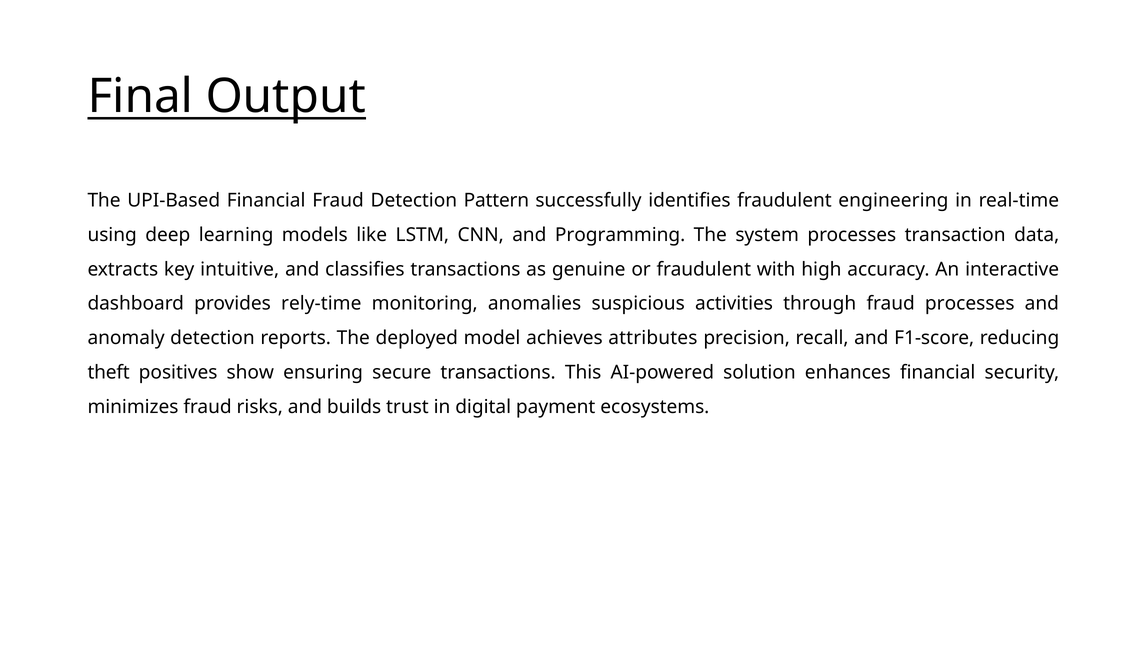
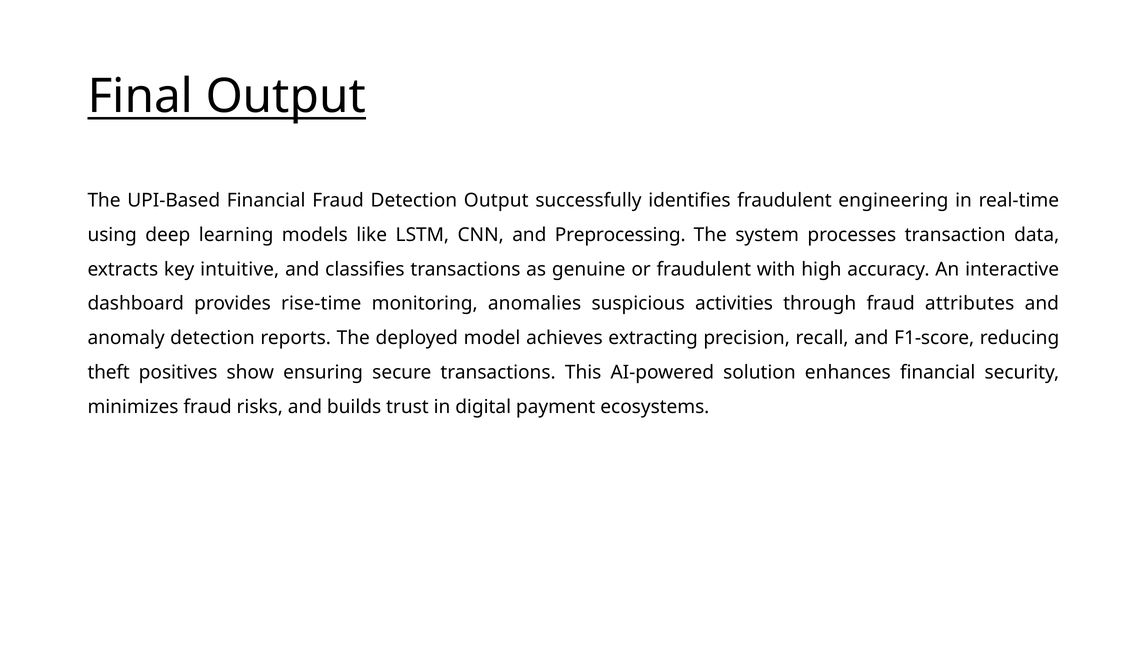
Detection Pattern: Pattern -> Output (496, 200)
Programming: Programming -> Preprocessing (620, 235)
rely-time: rely-time -> rise-time (321, 304)
fraud processes: processes -> attributes (970, 304)
attributes: attributes -> extracting (653, 338)
